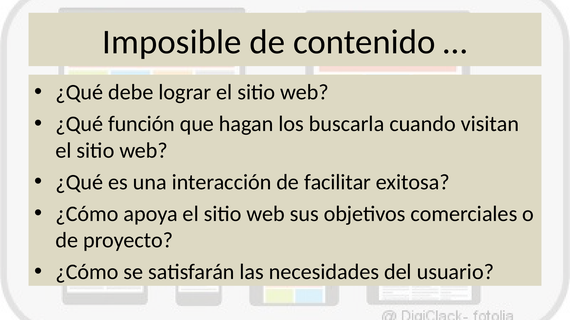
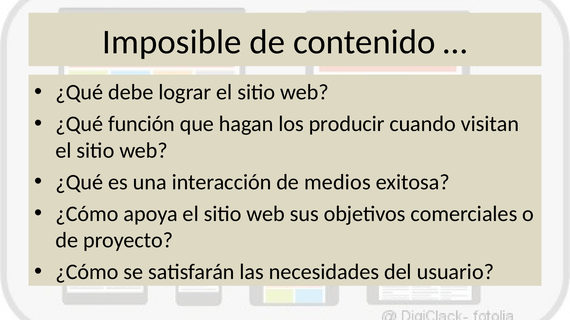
buscarla: buscarla -> producir (347, 124)
facilitar: facilitar -> medios (337, 183)
